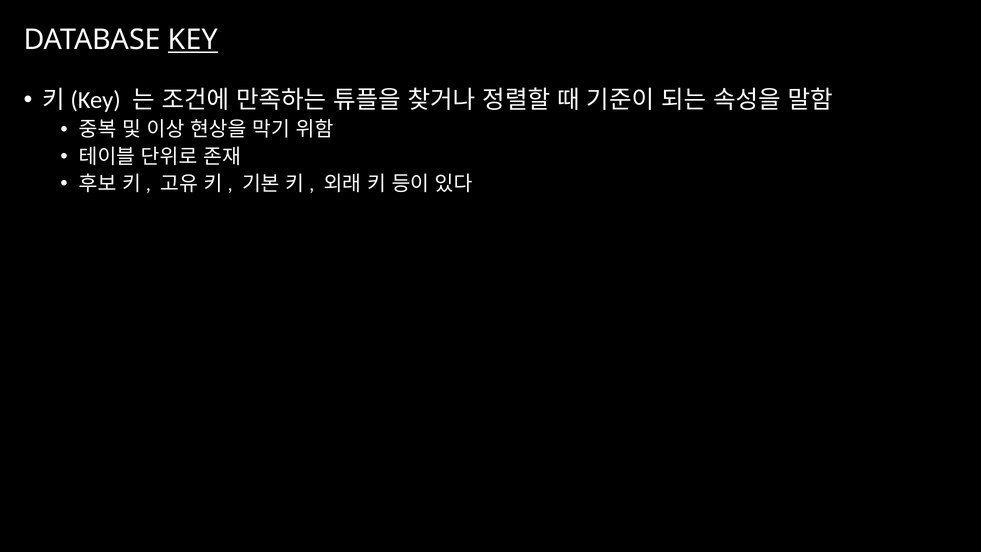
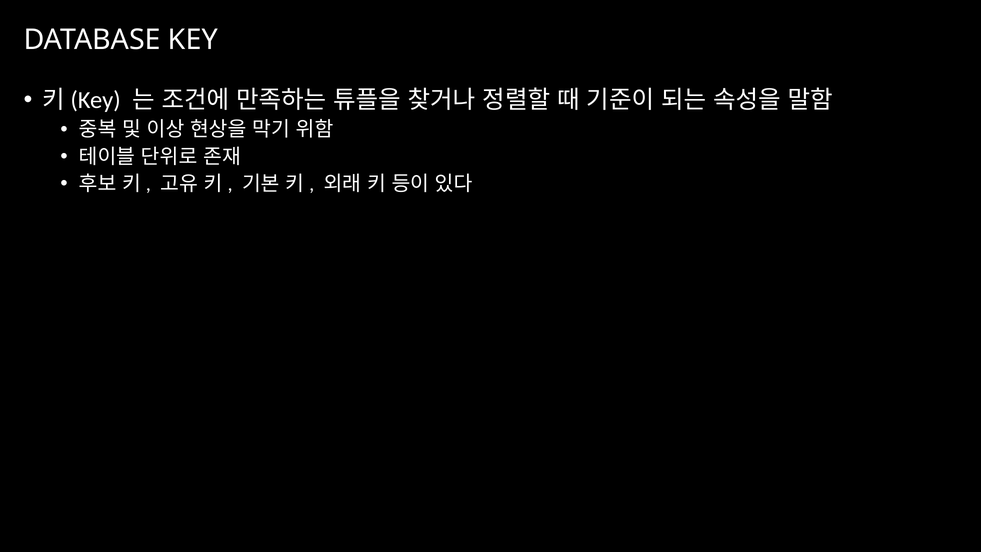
KEY underline: present -> none (193, 40)
